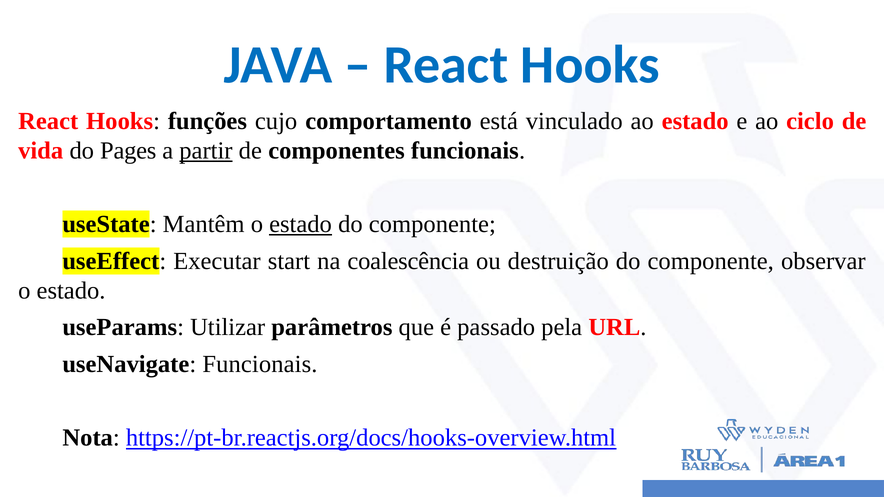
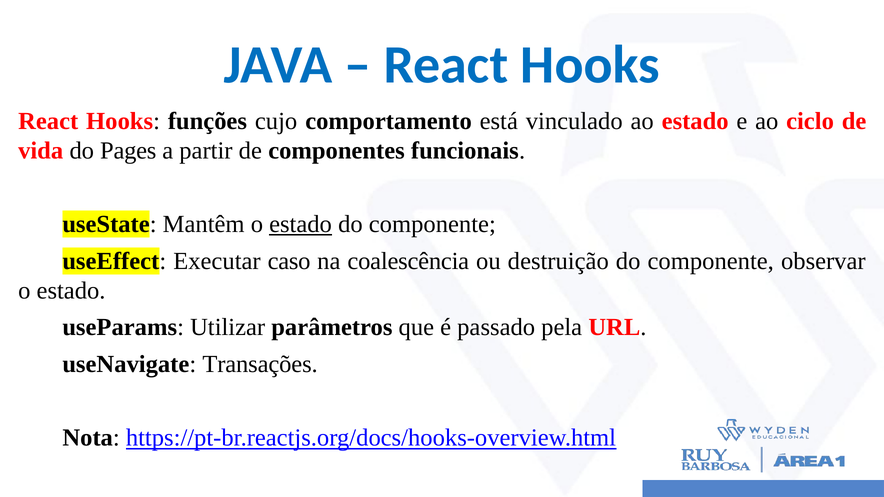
partir underline: present -> none (206, 151)
start: start -> caso (289, 261)
useNavigate Funcionais: Funcionais -> Transações (260, 364)
